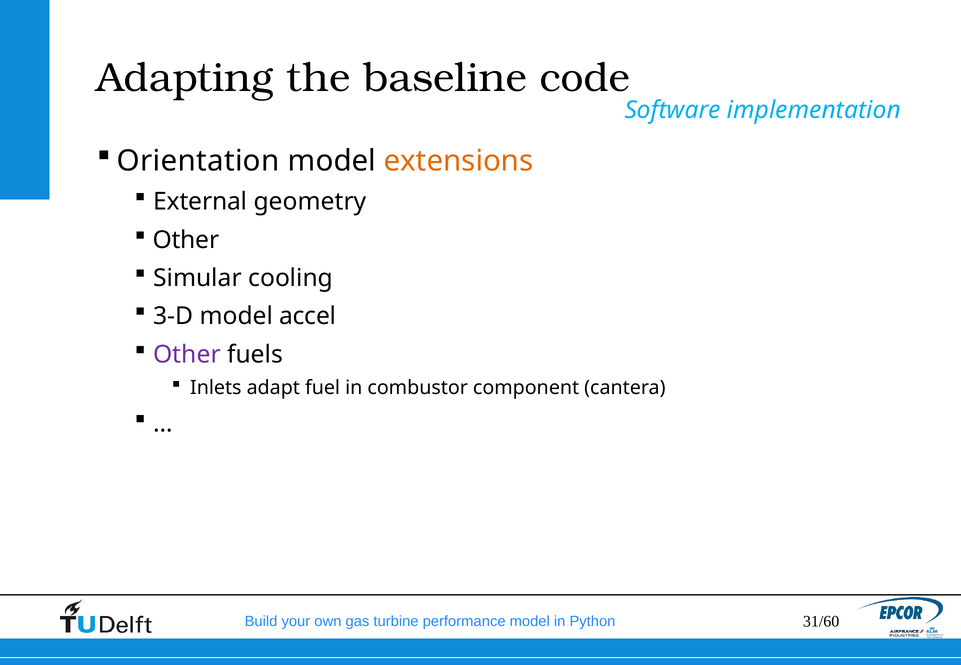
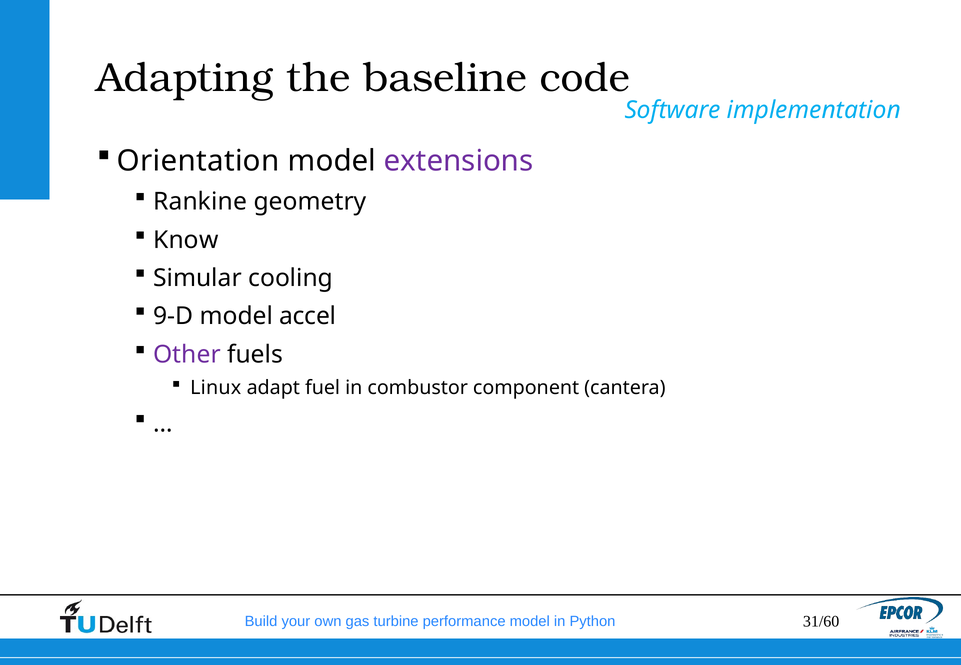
extensions colour: orange -> purple (459, 161)
External: External -> Rankine (200, 202)
Other: Other -> Know (186, 240)
3-D: 3-D -> 9-D (173, 317)
Inlets: Inlets -> Linux (216, 388)
